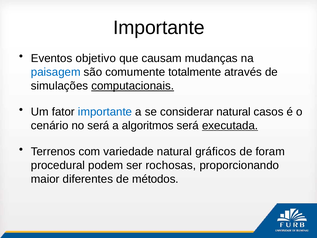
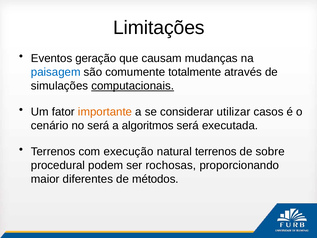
Importante: Importante -> Limitações (159, 28)
objetivo: objetivo -> geração (96, 58)
importante colour: blue -> orange (105, 112)
considerar natural: natural -> utilizar (234, 112)
executada underline: present -> none (230, 125)
variedade: variedade -> execução (129, 151)
natural gráficos: gráficos -> terrenos (216, 151)
foram: foram -> sobre (270, 151)
